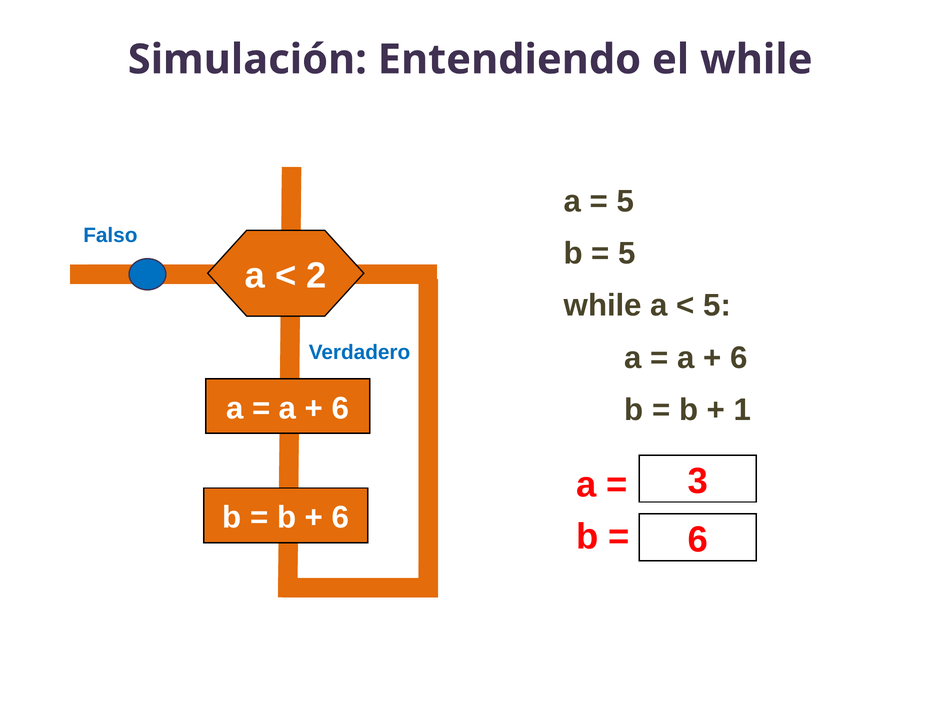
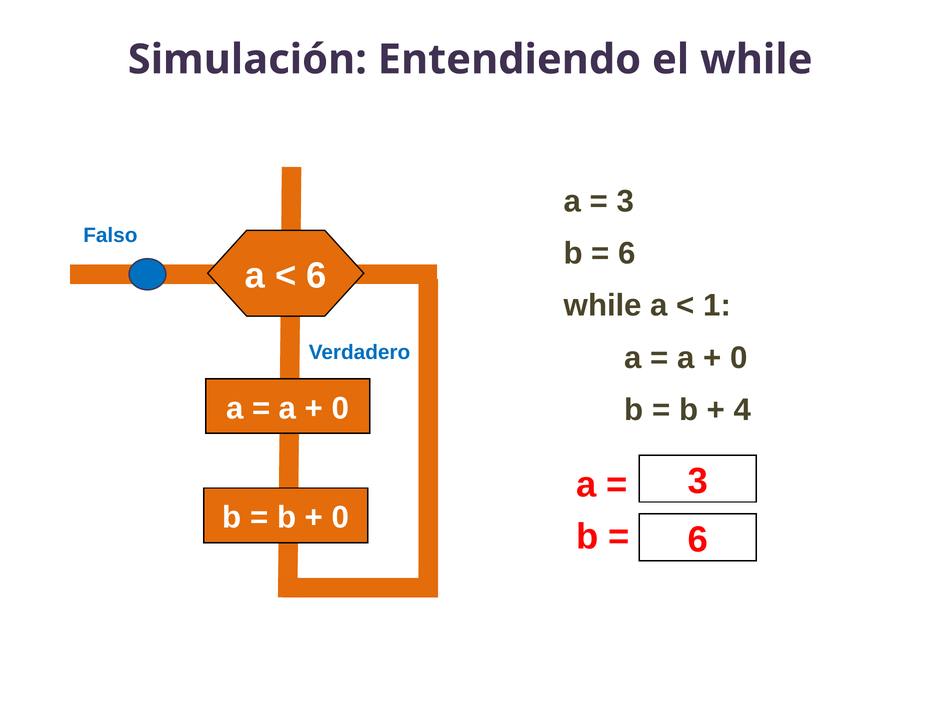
5: 5 -> 3 (625, 201)
5: 5 -> 6 (627, 254)
2: 2 -> 6 (316, 276)
5: 5 -> 1 (717, 306)
6: 6 -> 0 (739, 358)
6: 6 -> 0 (341, 408)
1: 1 -> 4 (742, 410)
6: 6 -> 0 (340, 517)
